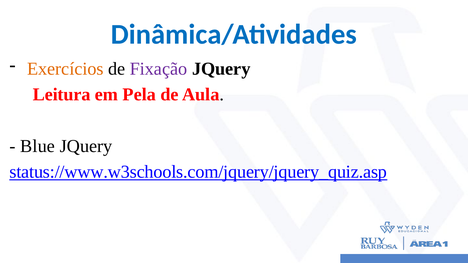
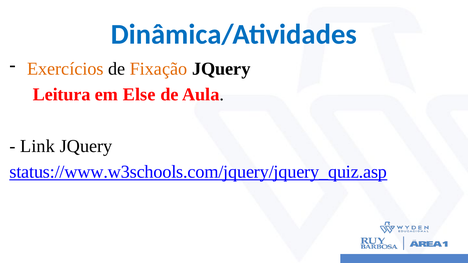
Fixação colour: purple -> orange (159, 69)
Pela: Pela -> Else (139, 95)
Blue: Blue -> Link (38, 146)
